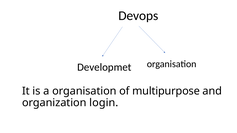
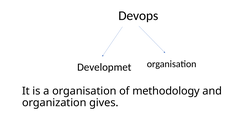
multipurpose: multipurpose -> methodology (166, 91)
login: login -> gives (104, 103)
